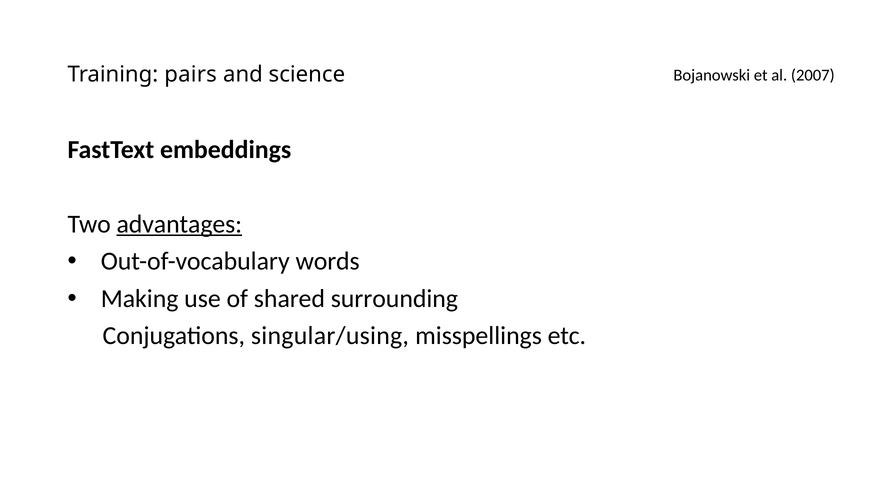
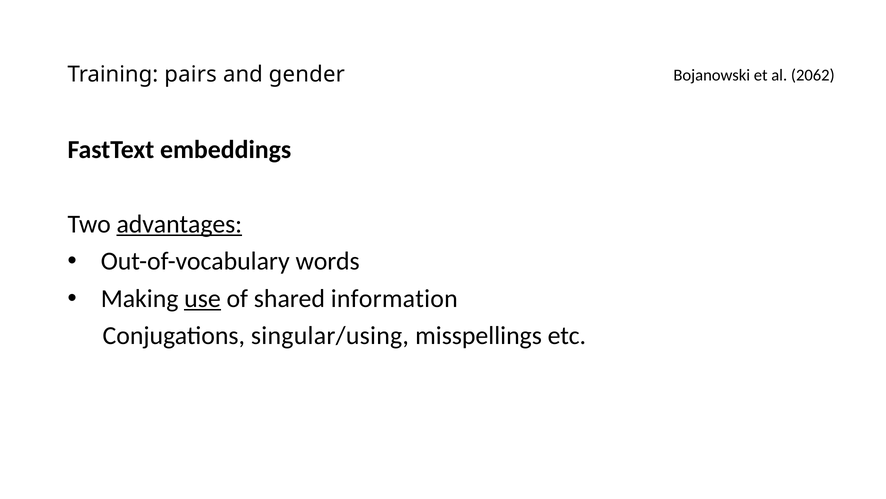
science: science -> gender (307, 75)
2007: 2007 -> 2062 (813, 75)
use underline: none -> present (202, 298)
surrounding: surrounding -> information (394, 298)
